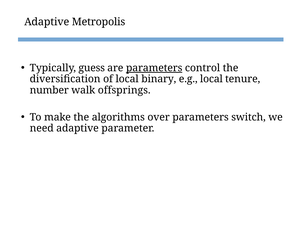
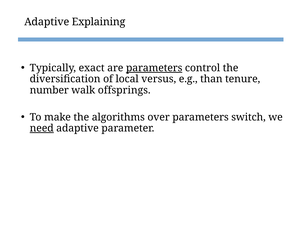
Metropolis: Metropolis -> Explaining (99, 22)
guess: guess -> exact (92, 68)
binary: binary -> versus (159, 79)
e.g local: local -> than (211, 79)
need underline: none -> present (42, 128)
